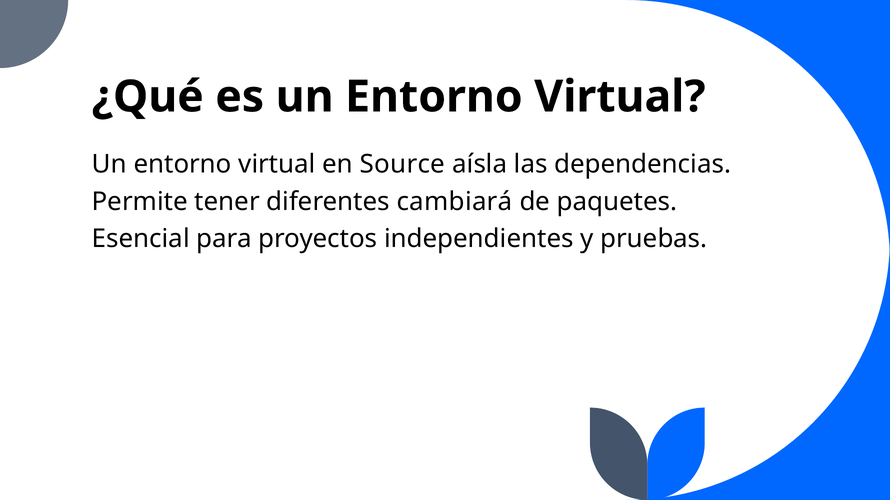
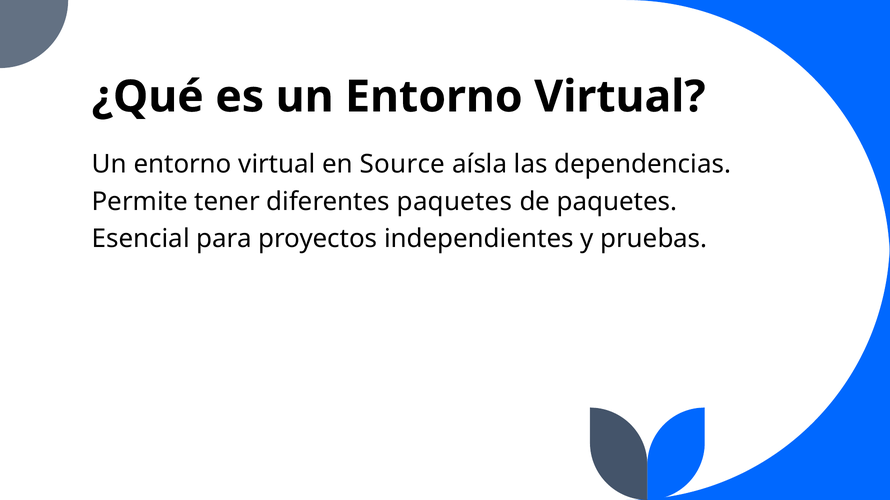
diferentes cambiará: cambiará -> paquetes (455, 202)
